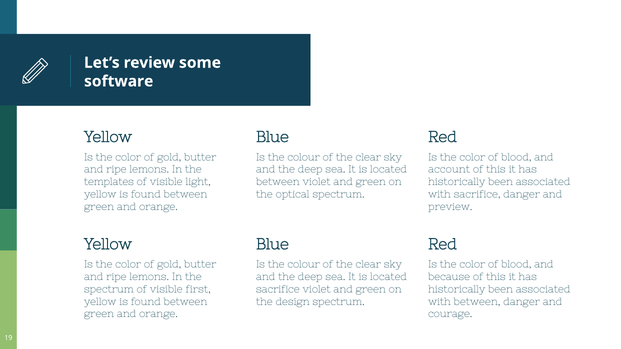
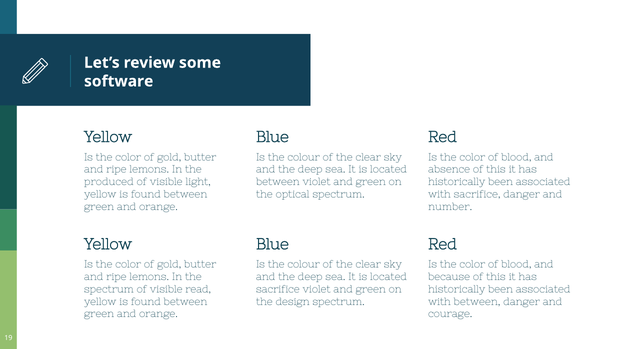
account: account -> absence (449, 170)
templates: templates -> produced (109, 182)
preview: preview -> number (450, 207)
first: first -> read (198, 289)
